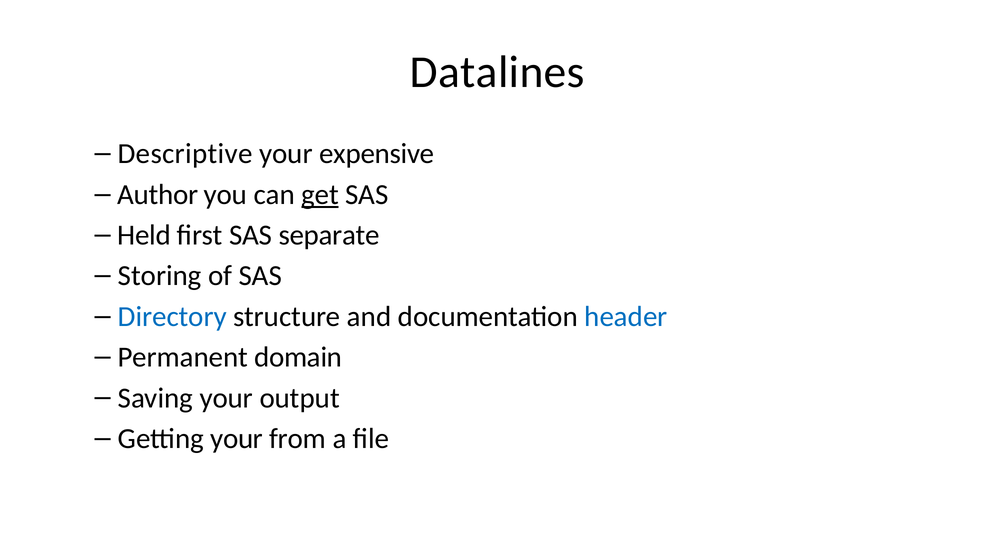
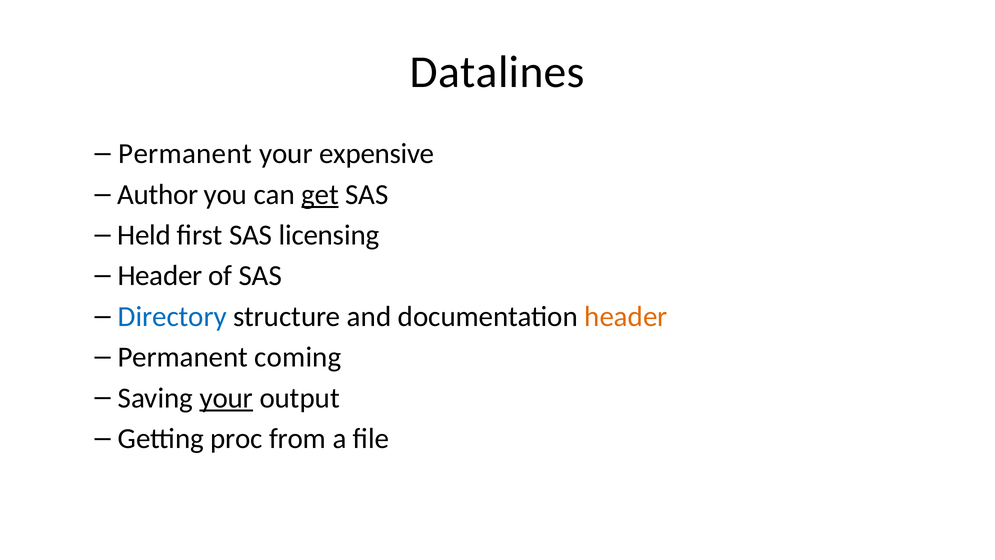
Descriptive: Descriptive -> Permanent (185, 154)
separate: separate -> licensing (329, 235)
Storing: Storing -> Header (160, 276)
header colour: blue -> orange (626, 316)
domain: domain -> coming (298, 357)
your underline: none -> present (226, 398)
Getting your: your -> proc (237, 438)
